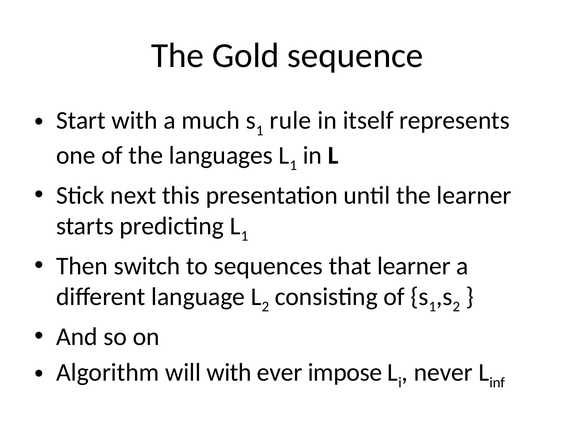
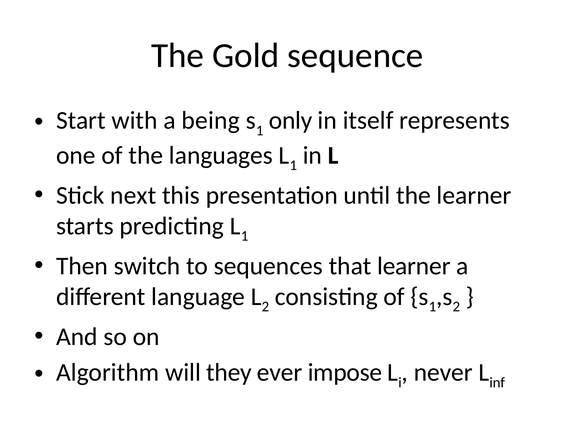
much: much -> being (211, 121)
rule: rule -> only (291, 121)
will with: with -> they (229, 373)
